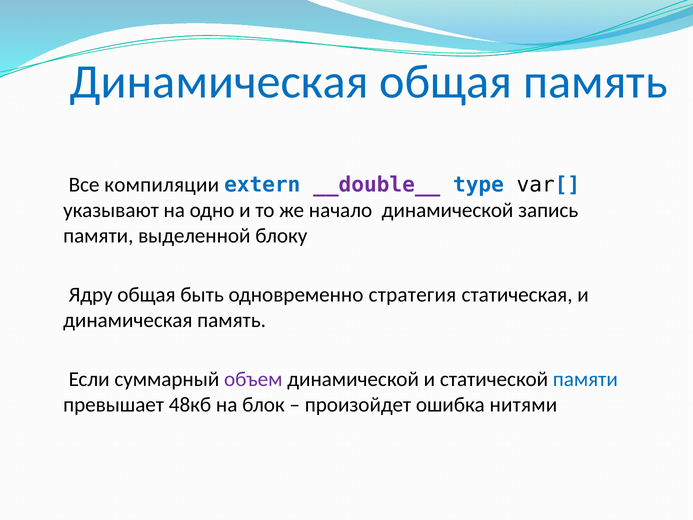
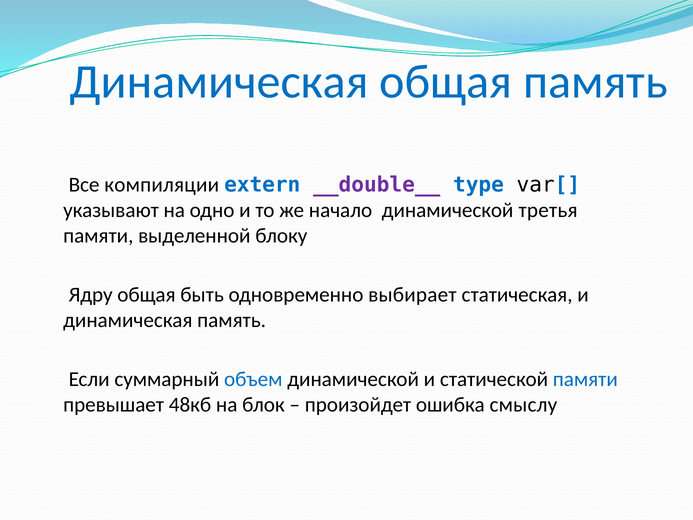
запись: запись -> третья (548, 210)
стратегия: стратегия -> выбирает (412, 295)
объем colour: purple -> blue (253, 379)
нитями: нитями -> смыслу (523, 405)
